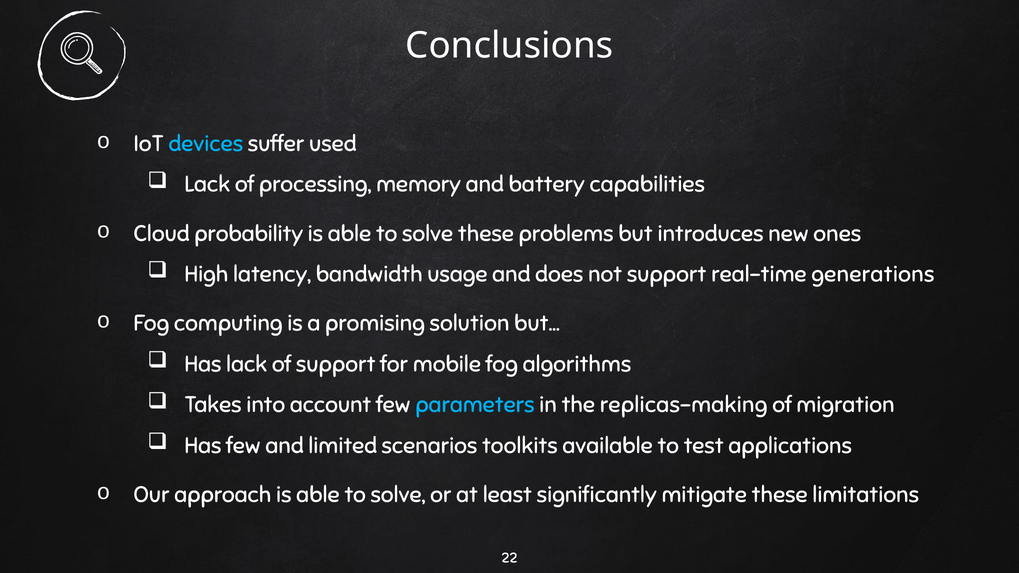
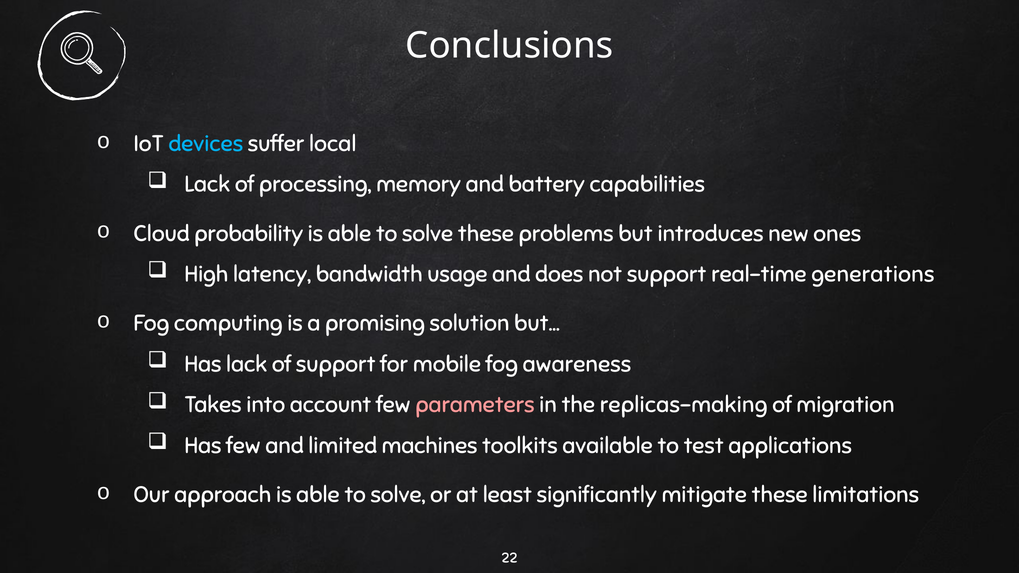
used: used -> local (333, 144)
algorithms: algorithms -> awareness (577, 364)
parameters colour: light blue -> pink (475, 405)
scenarios: scenarios -> machines (430, 446)
